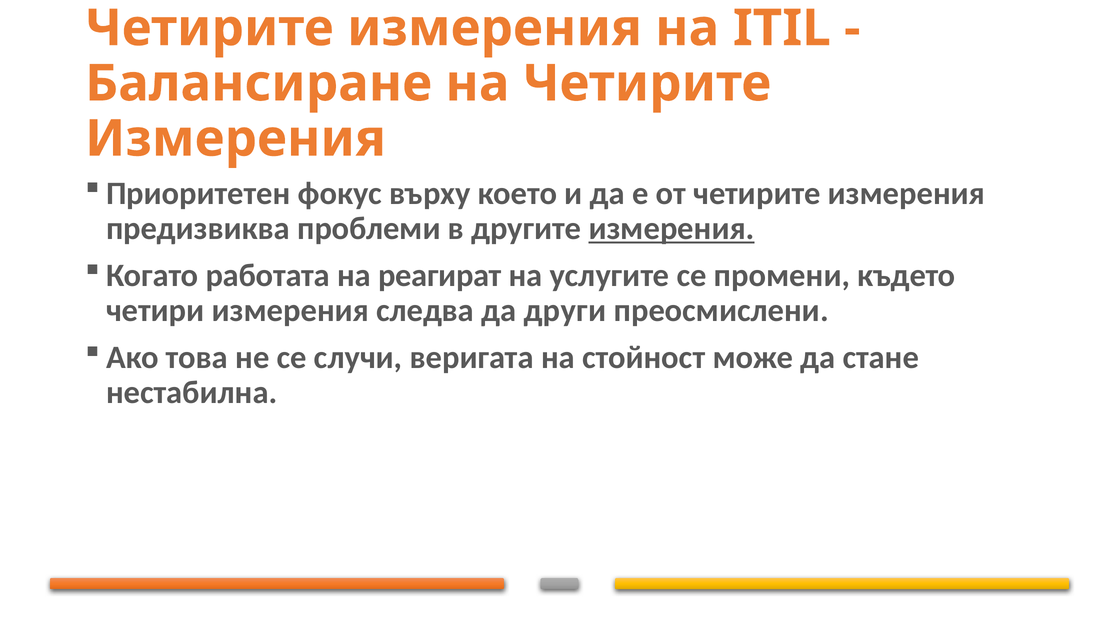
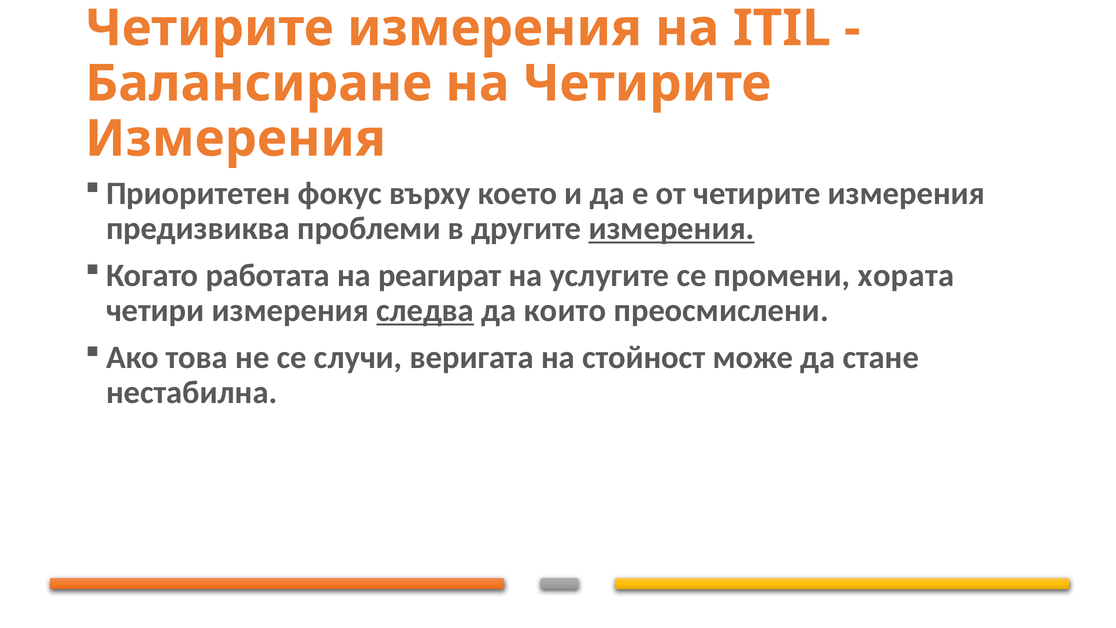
където: където -> хората (906, 275)
следва underline: none -> present (425, 311)
други: други -> които (565, 311)
